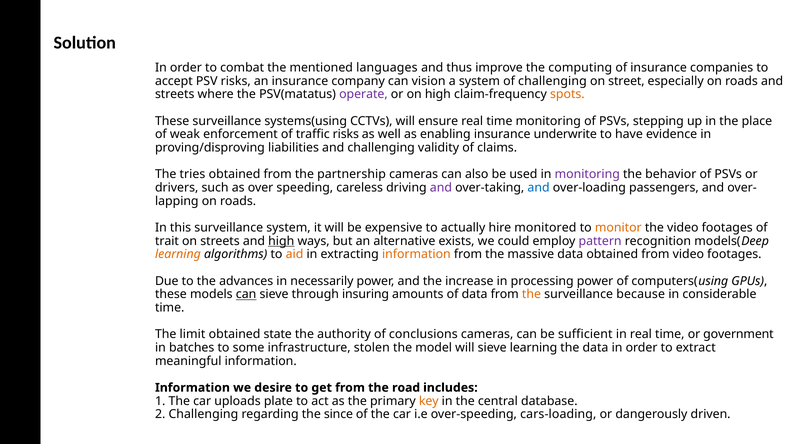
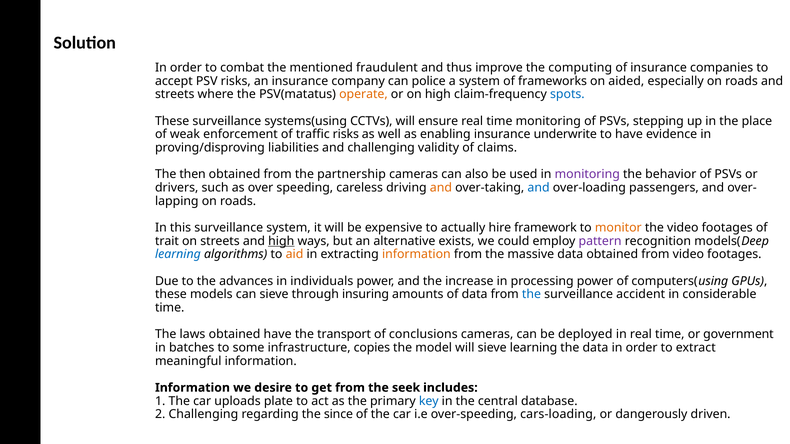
languages: languages -> fraudulent (387, 68)
vision: vision -> police (429, 81)
of challenging: challenging -> frameworks (553, 81)
street: street -> aided (626, 81)
operate colour: purple -> orange (363, 94)
spots colour: orange -> blue (567, 94)
tries: tries -> then (193, 175)
and colour: purple -> orange (441, 188)
monitored: monitored -> framework (545, 228)
learning colour: orange -> blue (178, 255)
necessarily: necessarily -> individuals (322, 281)
can underline: present -> none (246, 295)
the colour: orange -> blue (531, 295)
because: because -> accident (641, 295)
limit: limit -> laws (192, 335)
obtained state: state -> have (278, 335)
authority: authority -> transport (344, 335)
sufficient: sufficient -> deployed (585, 335)
stolen: stolen -> copies (372, 348)
road: road -> seek (406, 388)
key colour: orange -> blue (429, 401)
